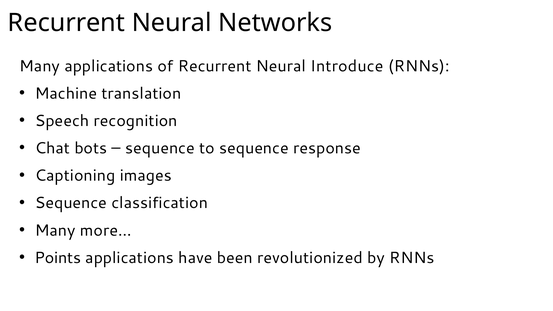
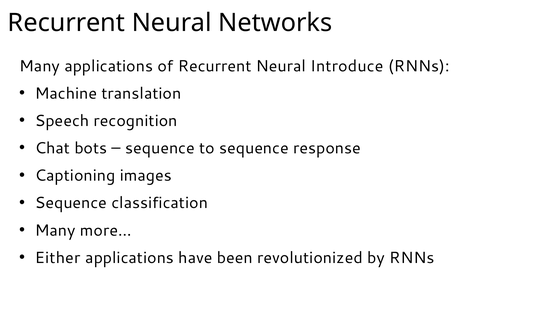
Points: Points -> Either (58, 258)
